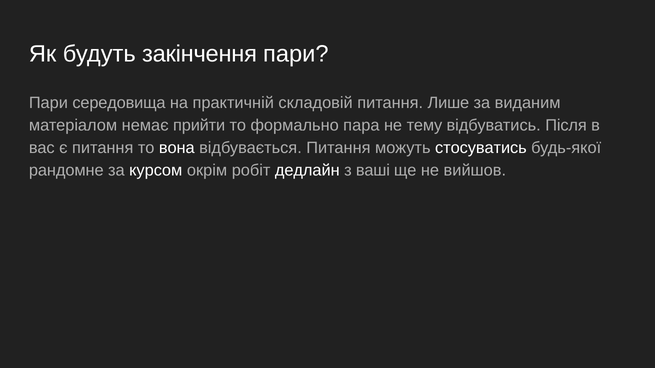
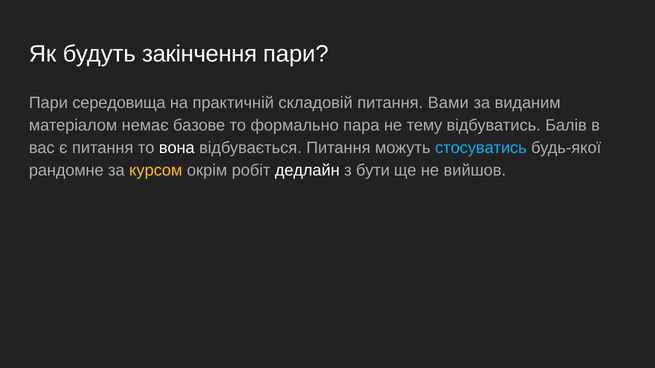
Лише: Лише -> Вами (448, 103)
прийти: прийти -> базове (199, 126)
Після: Після -> Балів (566, 126)
стосуватись colour: white -> light blue (481, 148)
курсом colour: white -> yellow (156, 171)
ваші: ваші -> бути (373, 171)
